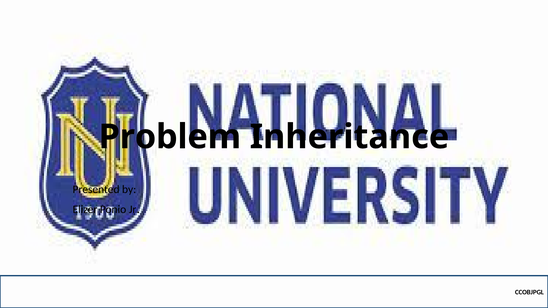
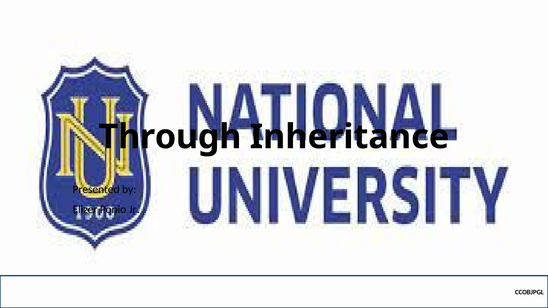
Problem: Problem -> Through (170, 137)
